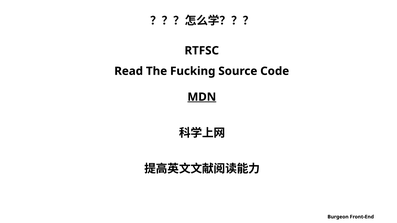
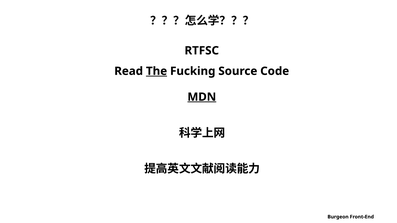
The underline: none -> present (157, 71)
